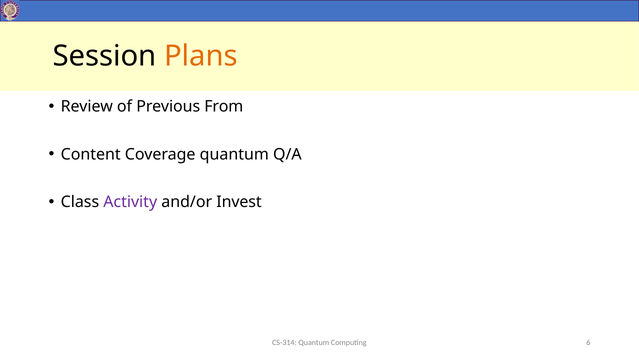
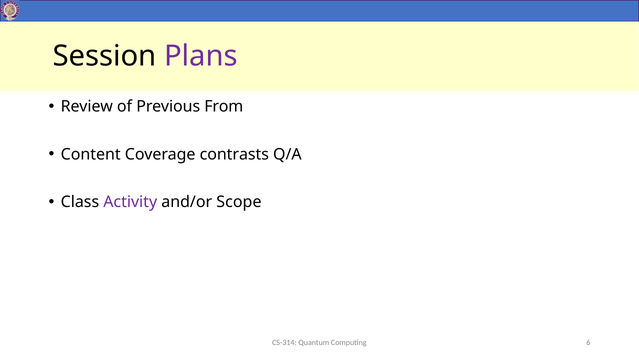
Plans colour: orange -> purple (201, 56)
Coverage quantum: quantum -> contrasts (234, 154)
Invest: Invest -> Scope (239, 202)
